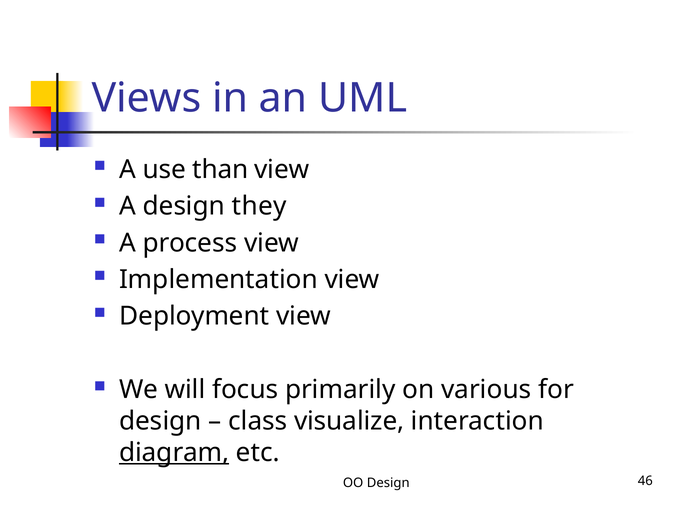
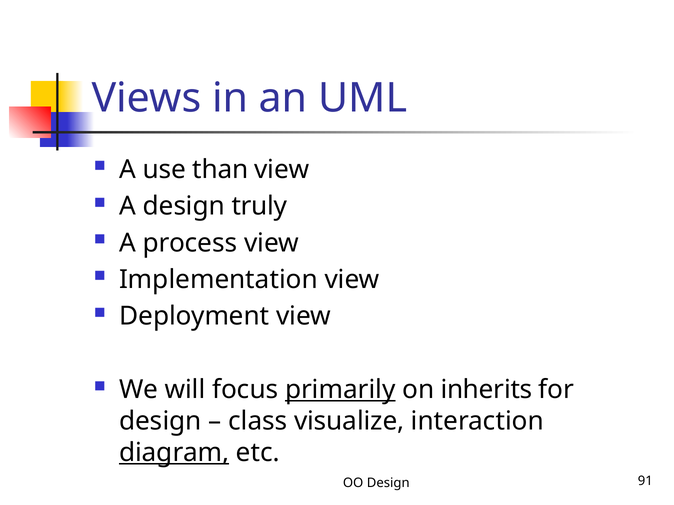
they: they -> truly (259, 206)
primarily underline: none -> present (340, 390)
various: various -> inherits (486, 390)
46: 46 -> 91 (645, 481)
